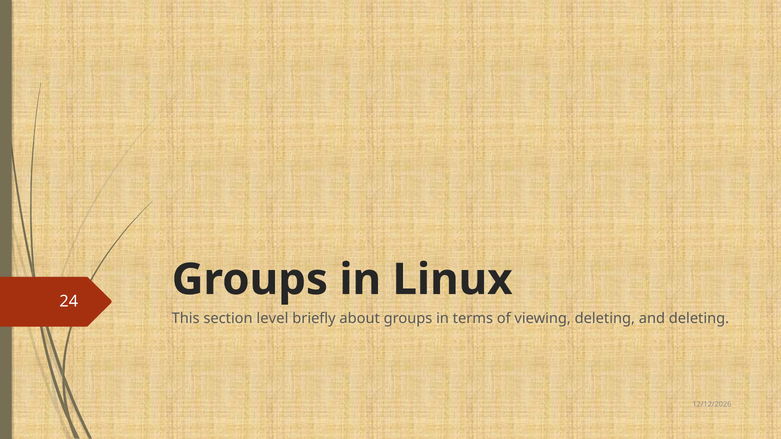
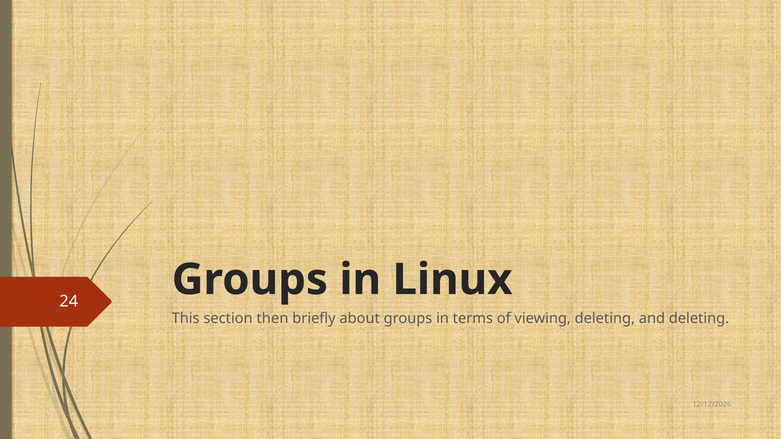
level: level -> then (272, 319)
